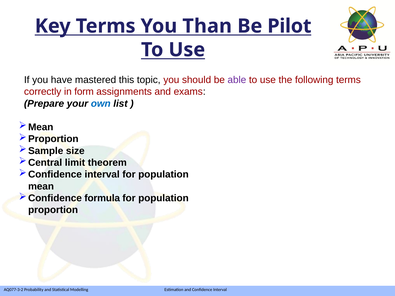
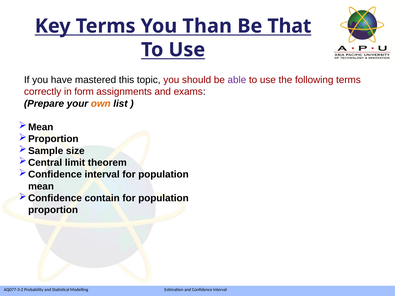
Pilot: Pilot -> That (289, 26)
own colour: blue -> orange (101, 104)
formula: formula -> contain (102, 198)
